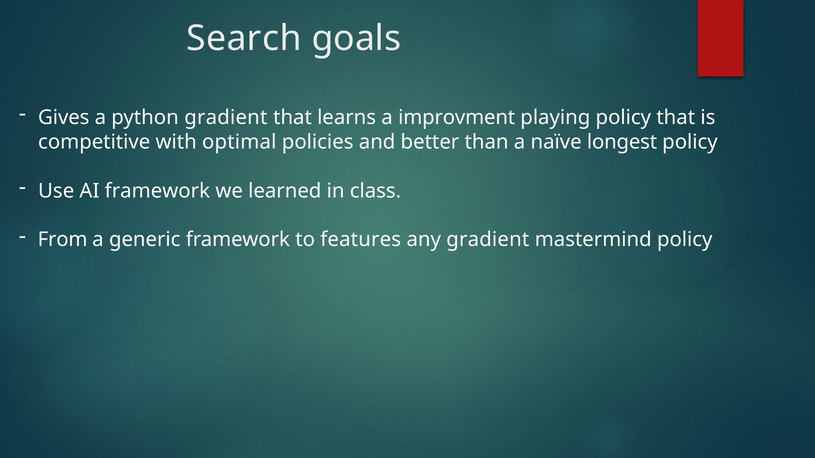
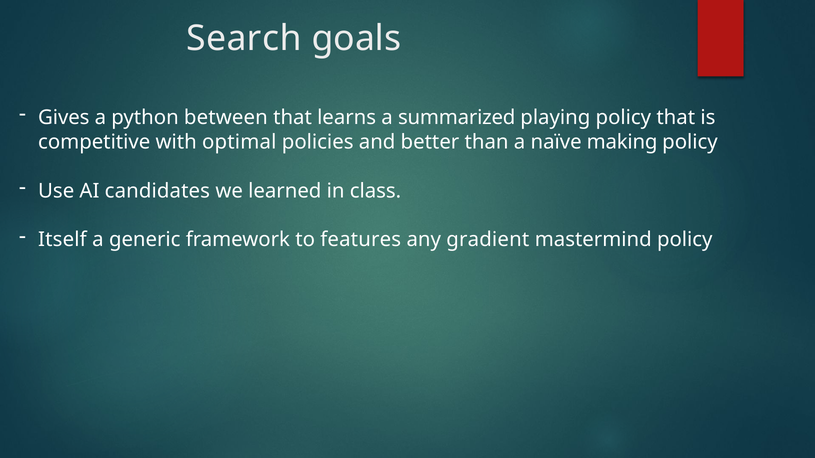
python gradient: gradient -> between (226, 118)
improvment: improvment -> summarized (457, 118)
longest: longest -> making (622, 142)
AI framework: framework -> candidates (157, 191)
From: From -> Itself (62, 240)
